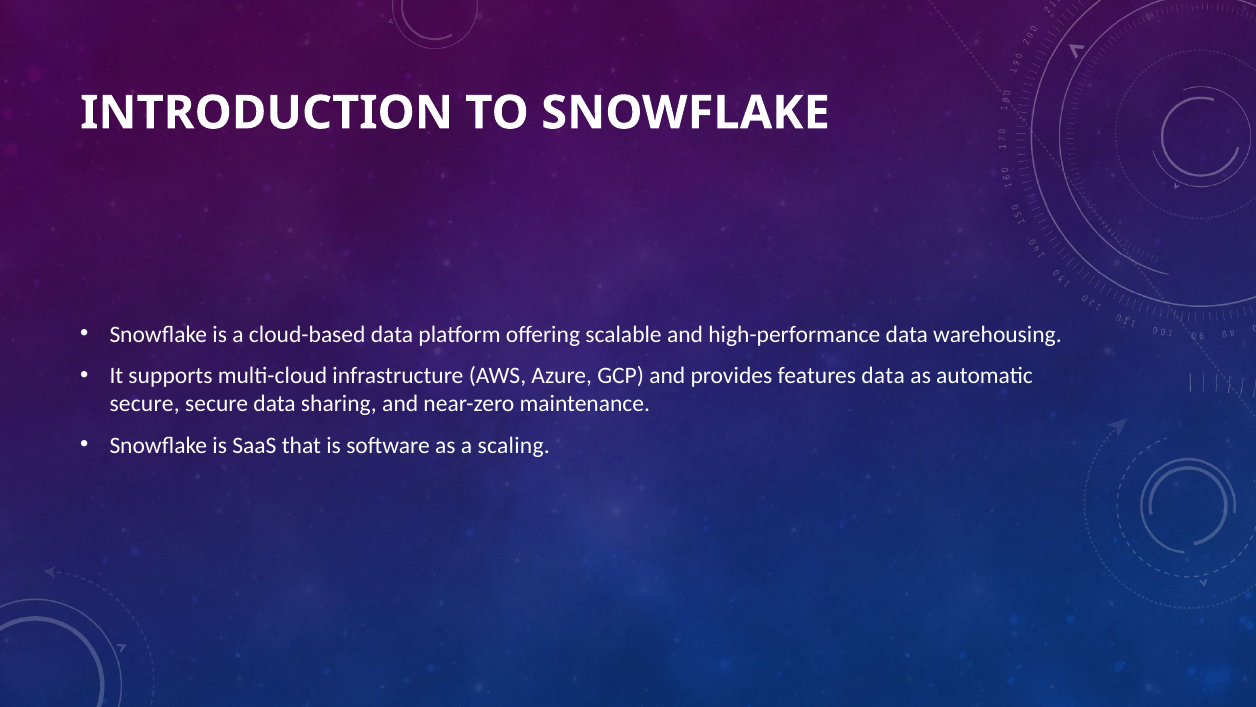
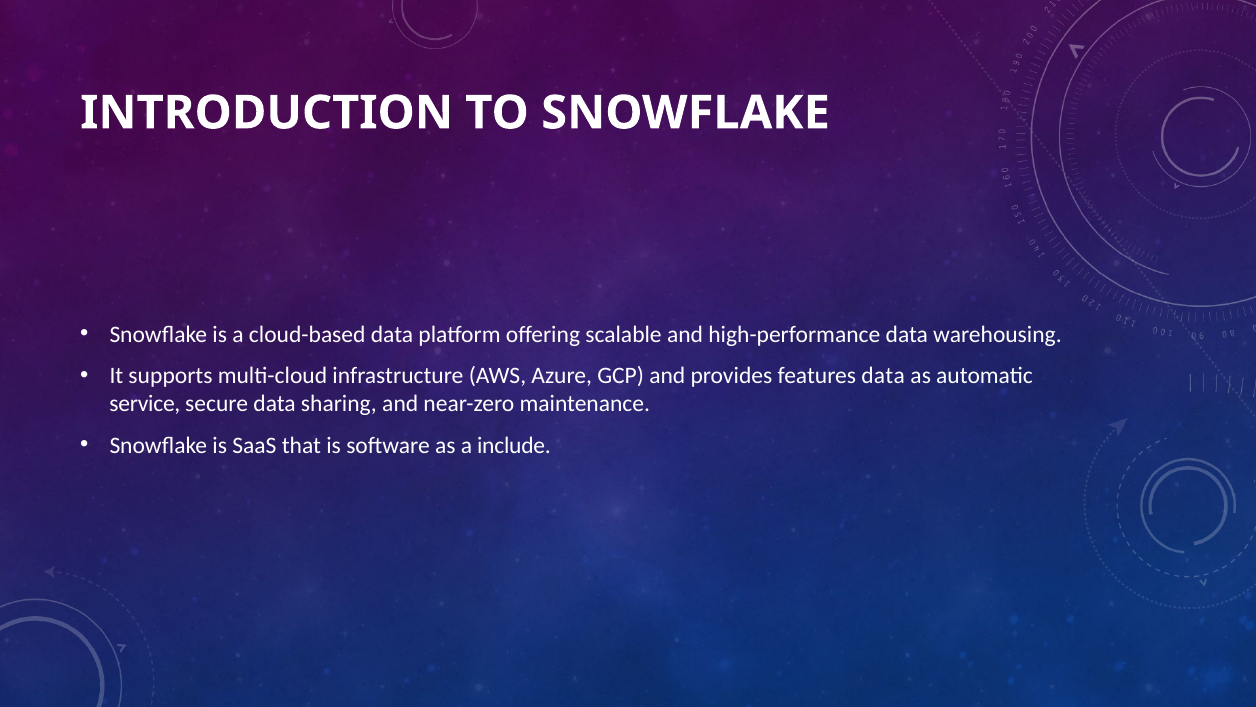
secure: secure -> service (145, 404)
scaling: scaling -> include (514, 445)
